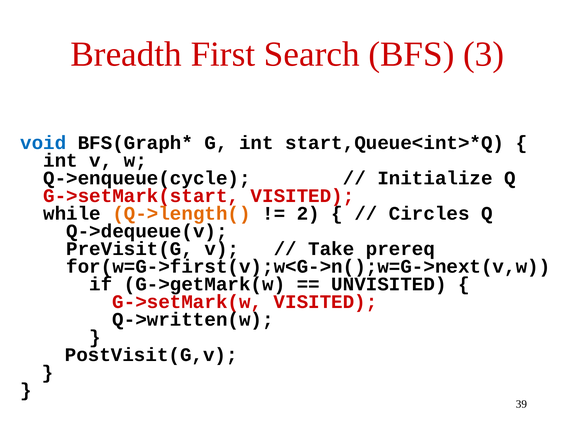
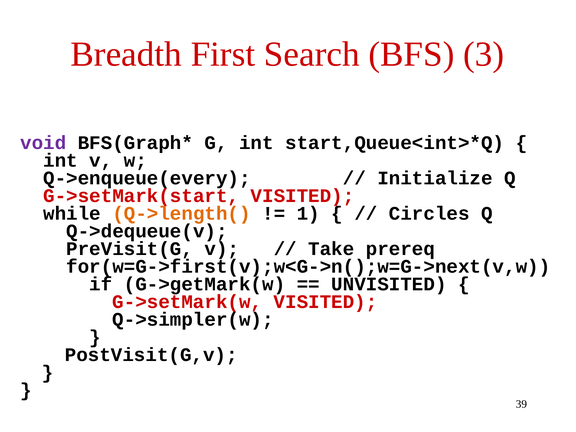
void colour: blue -> purple (43, 143)
Q->enqueue(cycle: Q->enqueue(cycle -> Q->enqueue(every (147, 178)
2: 2 -> 1 (308, 214)
Q->written(w: Q->written(w -> Q->simpler(w (193, 320)
